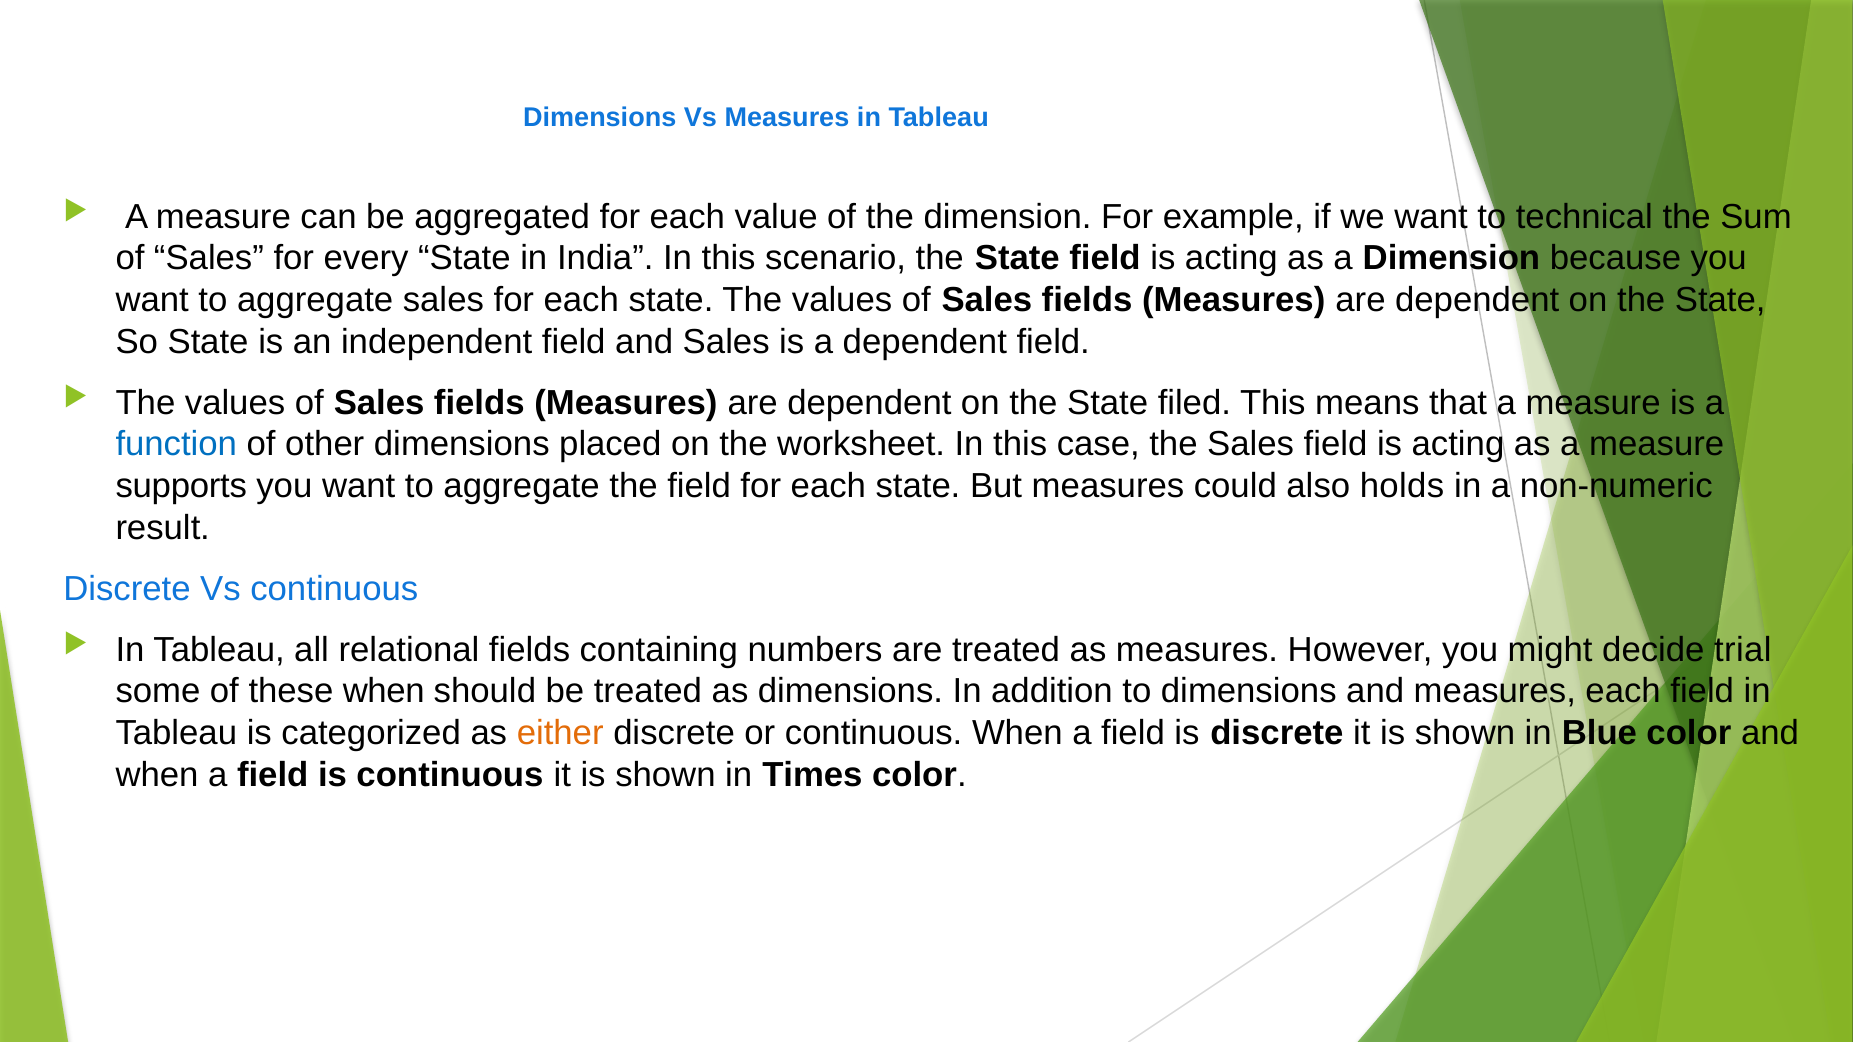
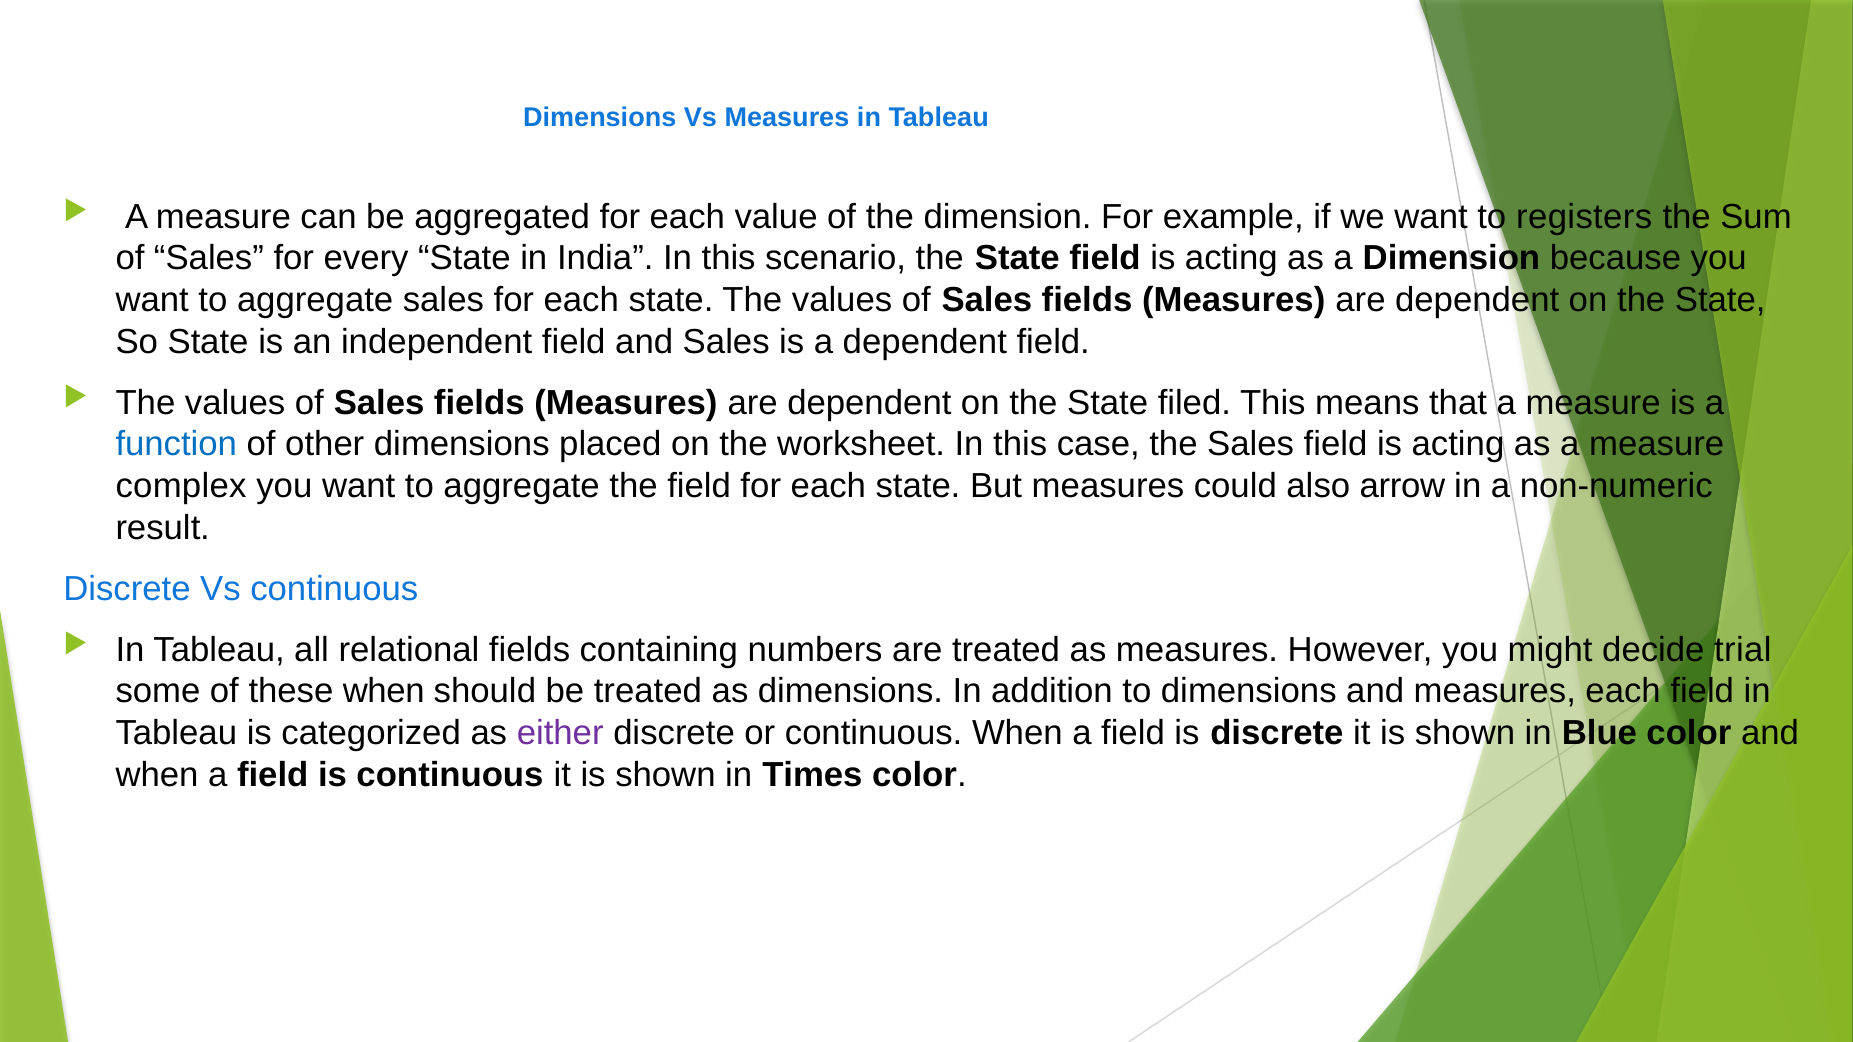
technical: technical -> registers (1584, 217)
supports: supports -> complex (181, 486)
holds: holds -> arrow (1402, 486)
either colour: orange -> purple (560, 733)
